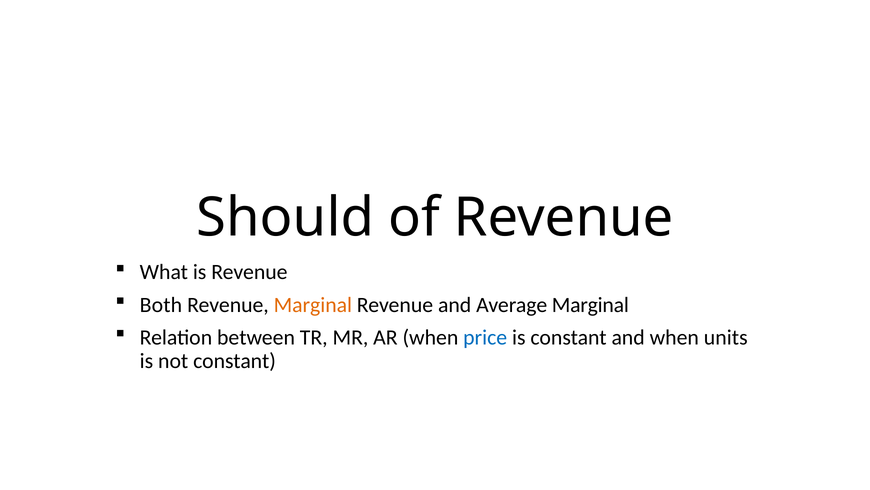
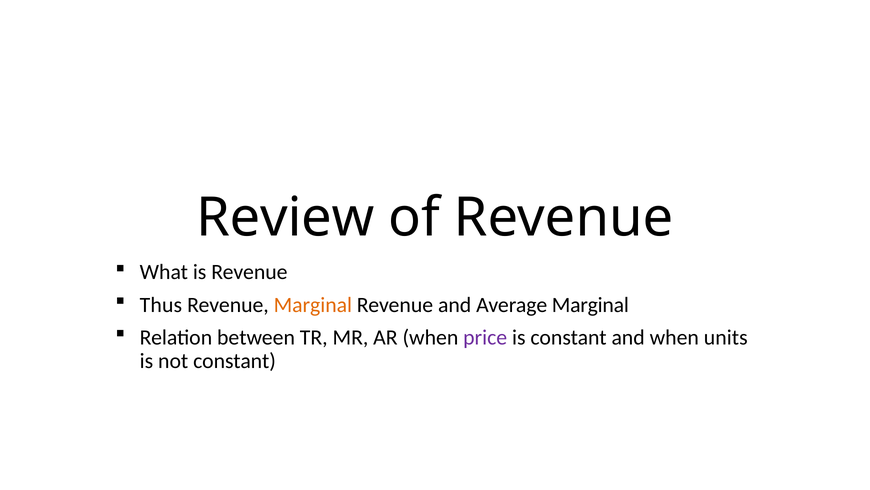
Should: Should -> Review (285, 217)
Both: Both -> Thus (161, 304)
price colour: blue -> purple (485, 337)
